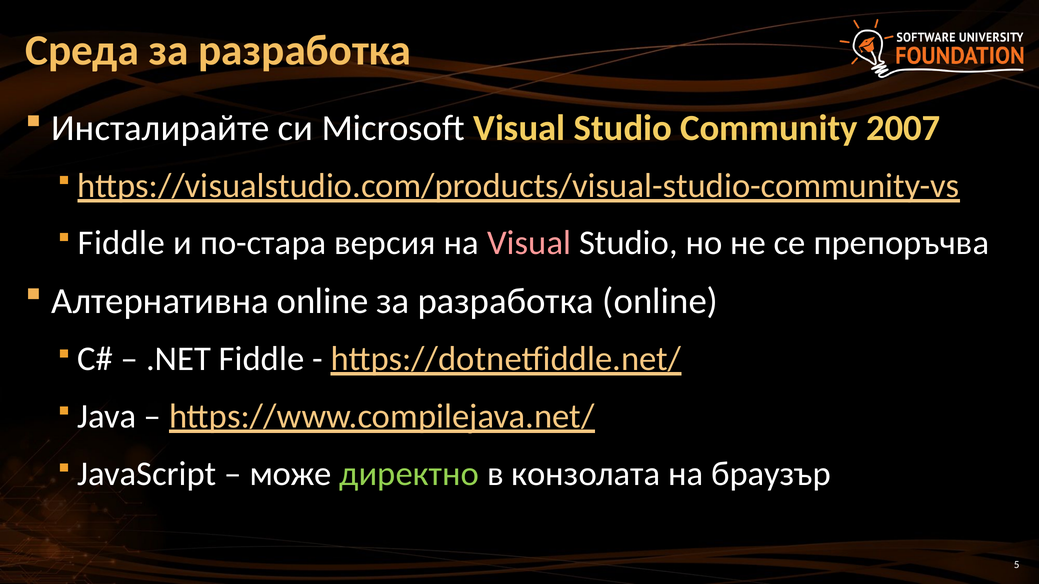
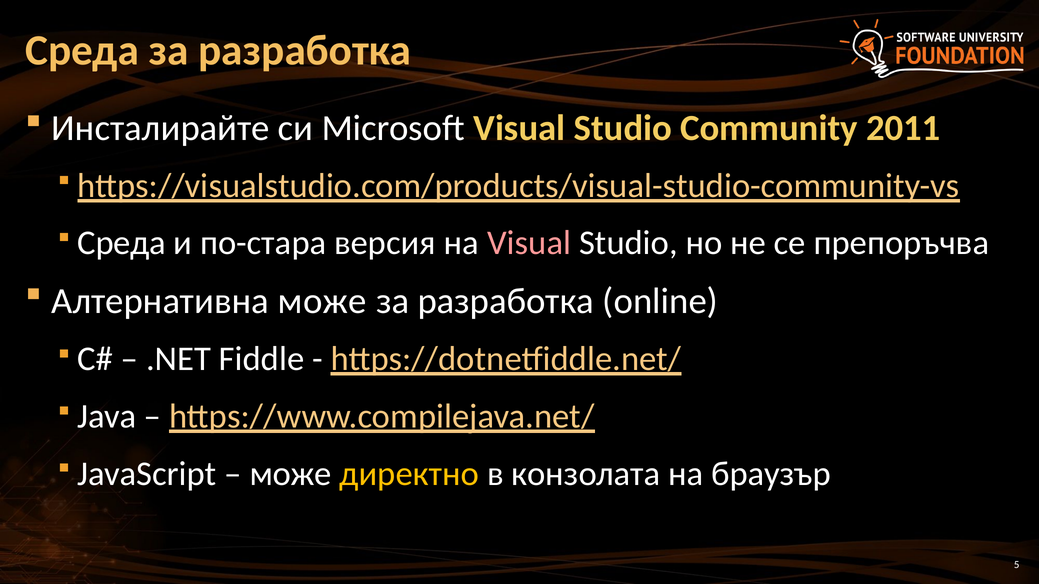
2007: 2007 -> 2011 (903, 128)
Fiddle: Fiddle -> Среда (122, 243)
Алтернативна online: online -> може (322, 301)
директно colour: light green -> yellow (409, 474)
